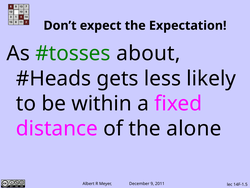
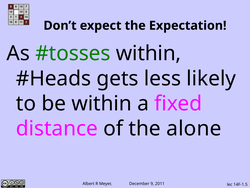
about: about -> within (149, 53)
